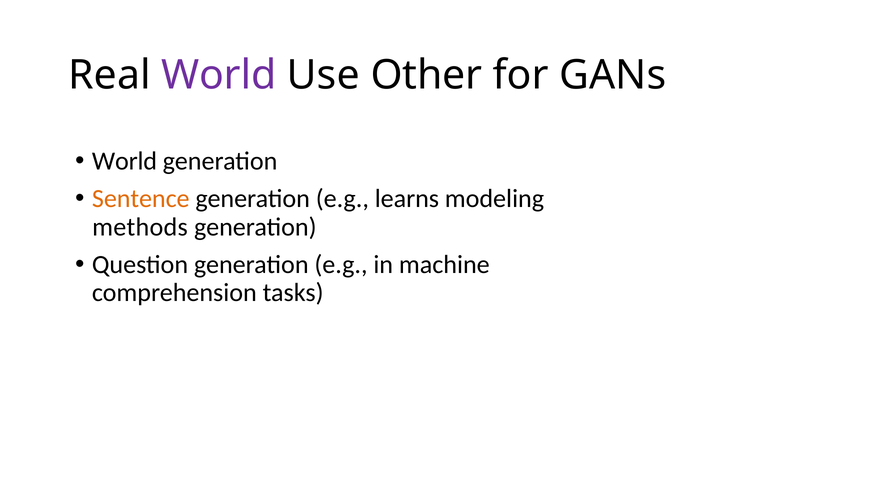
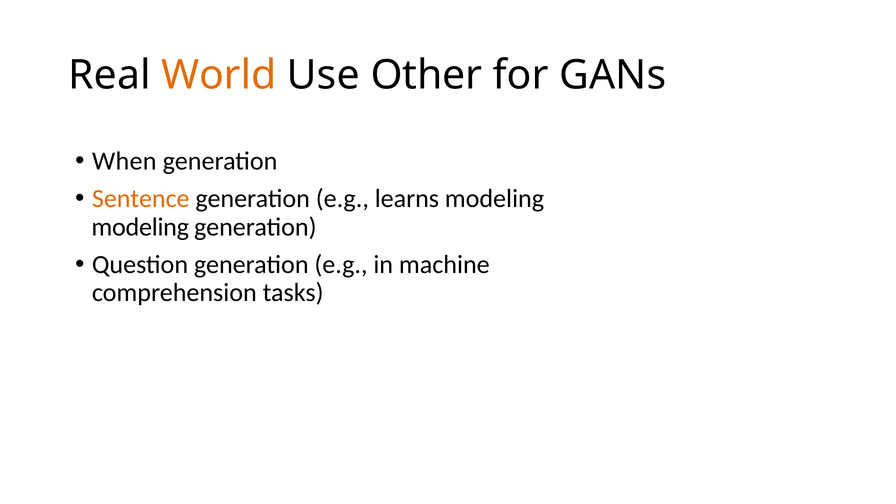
World colour: purple -> orange (219, 75)
World: World -> When (124, 161)
methods: methods -> modeling (140, 227)
